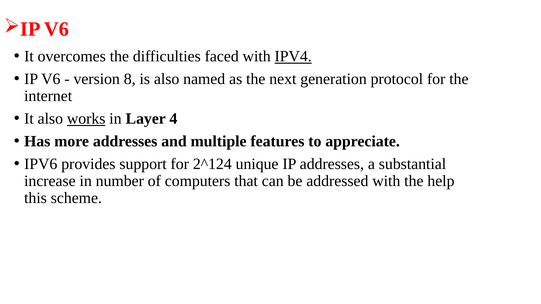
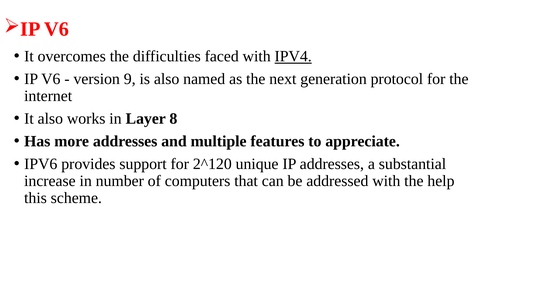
8: 8 -> 9 (130, 79)
works underline: present -> none (86, 119)
4: 4 -> 8 (173, 119)
2^124: 2^124 -> 2^120 (212, 164)
